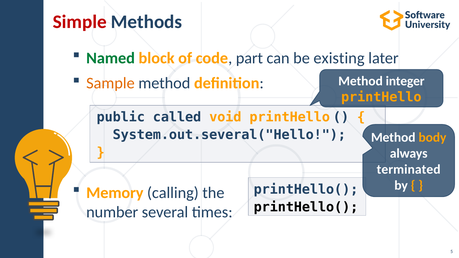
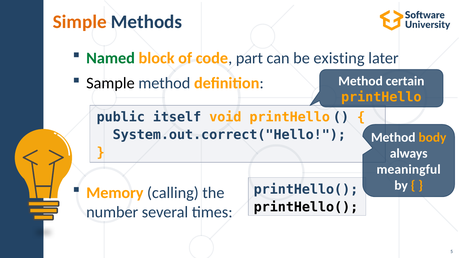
Simple colour: red -> orange (80, 22)
Sample colour: orange -> black (110, 83)
integer: integer -> certain (405, 81)
called: called -> itself (177, 117)
System.out.several("Hello: System.out.several("Hello -> System.out.correct("Hello (229, 135)
terminated: terminated -> meaningful (409, 170)
